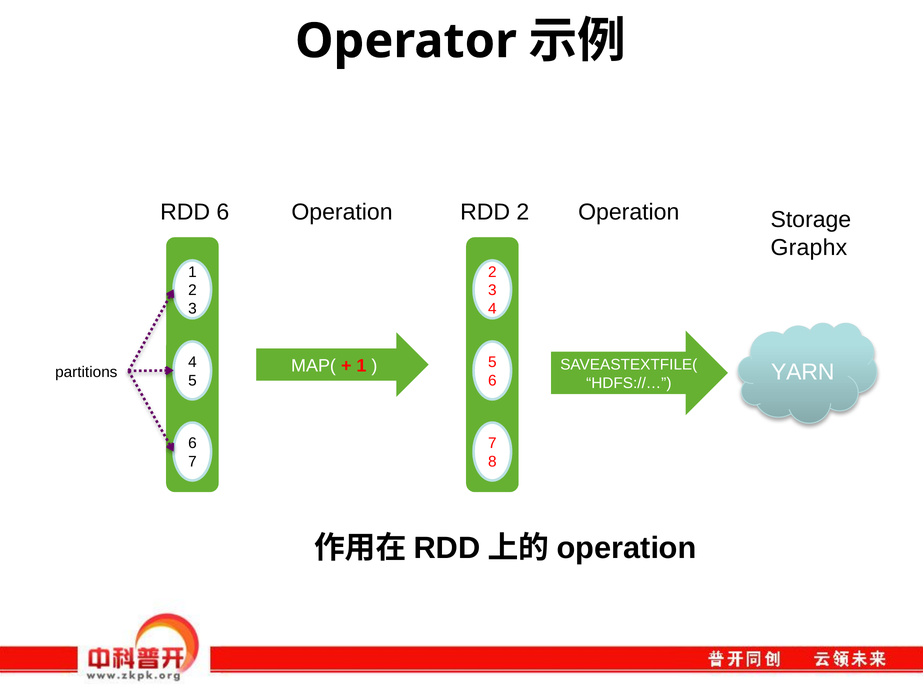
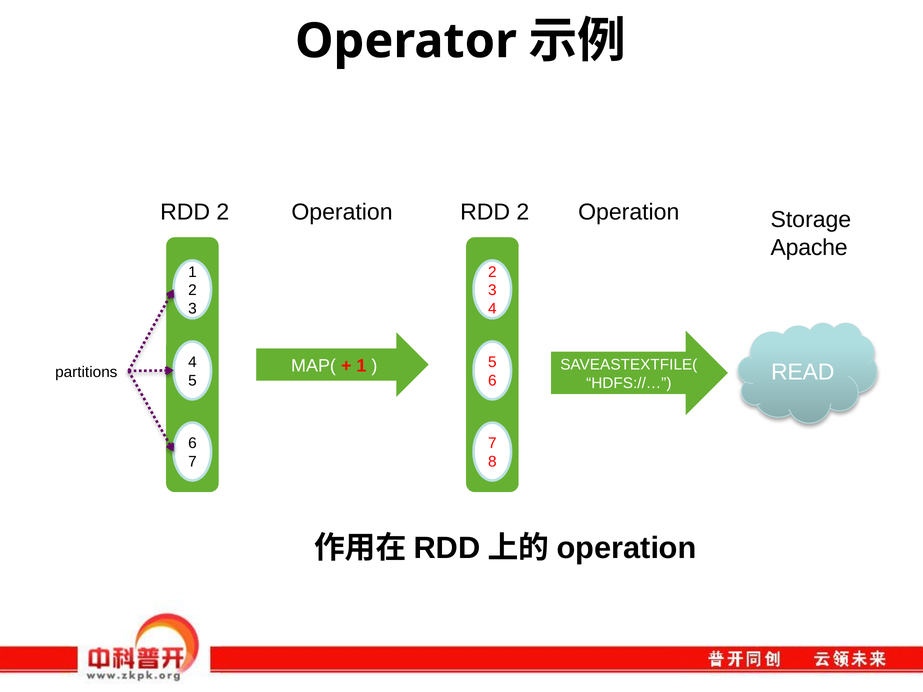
6: 6 -> 2 (223, 212)
Graphx: Graphx -> Apache (809, 248)
YARN: YARN -> READ (803, 372)
